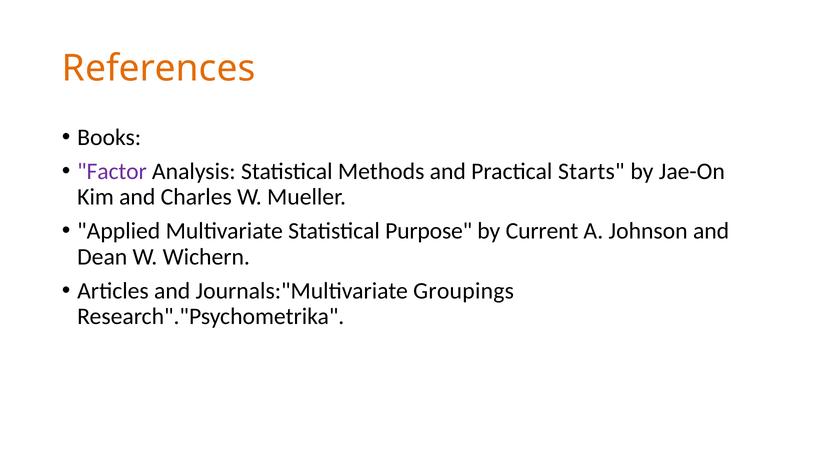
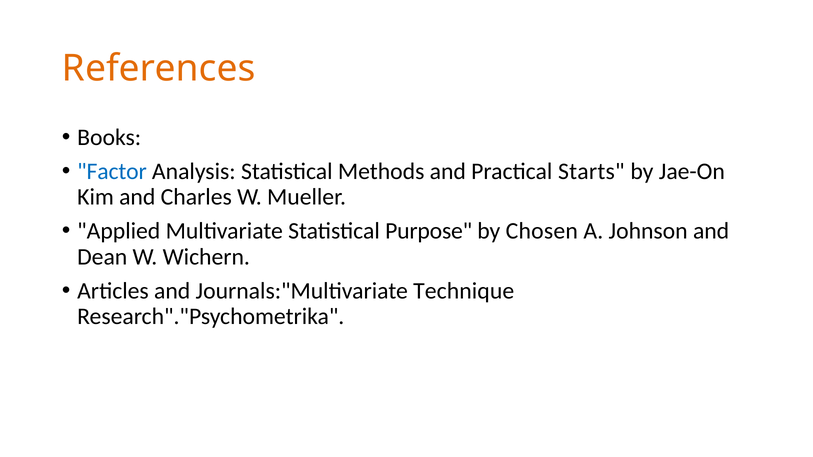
Factor colour: purple -> blue (112, 172)
Current: Current -> Chosen (542, 231)
Groupings: Groupings -> Technique (464, 291)
